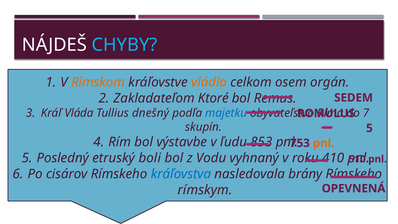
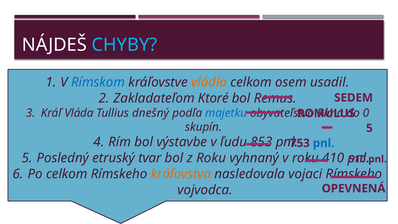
Rímskom colour: orange -> blue (98, 82)
orgán: orgán -> usadil (330, 82)
7: 7 -> 0 (366, 113)
pnl colour: orange -> blue (324, 143)
boli: boli -> tvar (150, 158)
z Vodu: Vodu -> Roku (211, 158)
Po cisárov: cisárov -> celkom (67, 174)
kráľovstva colour: blue -> orange (181, 174)
brány: brány -> vojaci (305, 174)
rímskym: rímskym -> vojvodca (205, 190)
